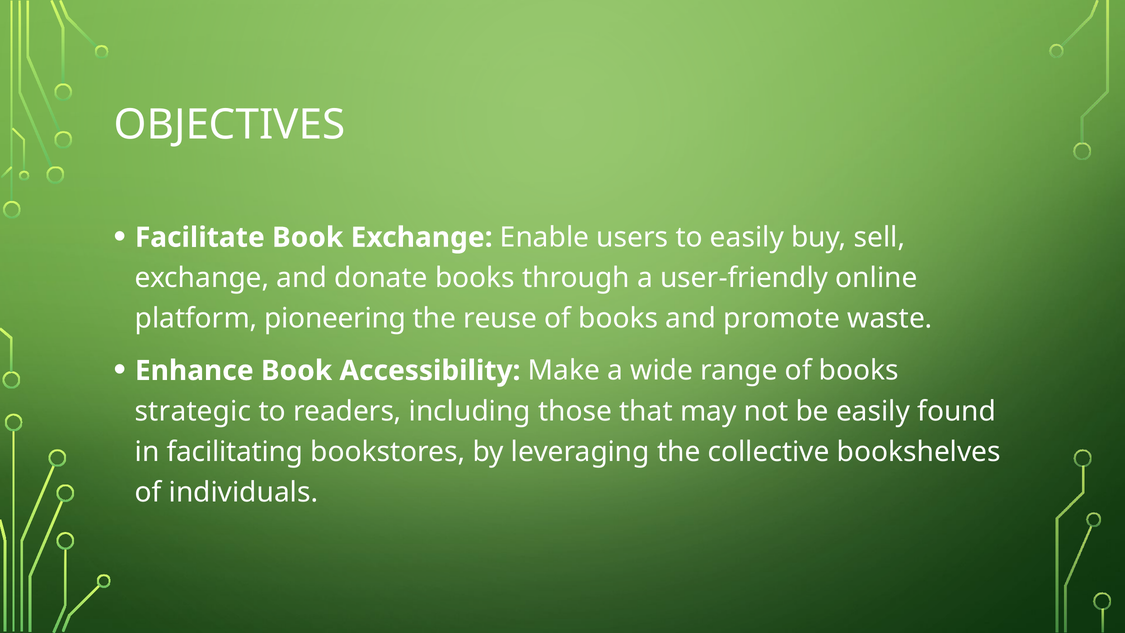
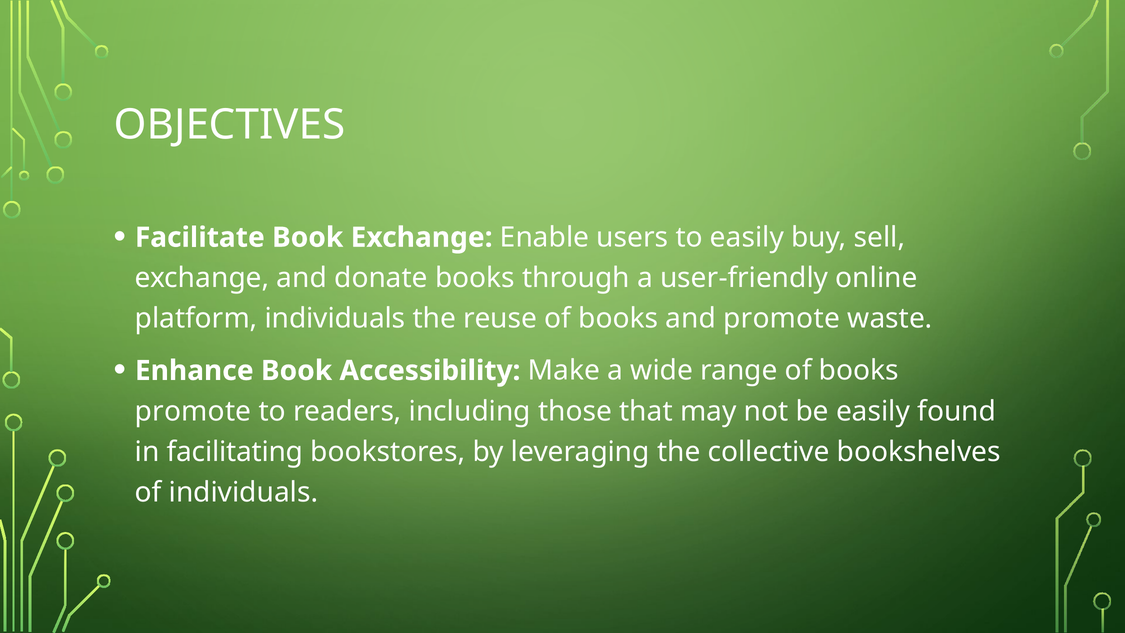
platform pioneering: pioneering -> individuals (335, 318)
strategic: strategic -> promote (193, 411)
